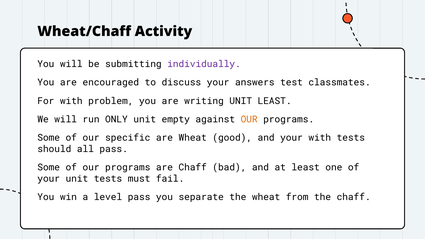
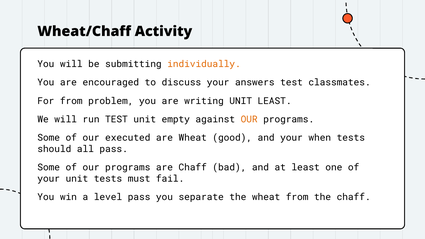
individually colour: purple -> orange (204, 64)
For with: with -> from (71, 101)
run ONLY: ONLY -> TEST (116, 119)
specific: specific -> executed (128, 138)
your with: with -> when (320, 138)
